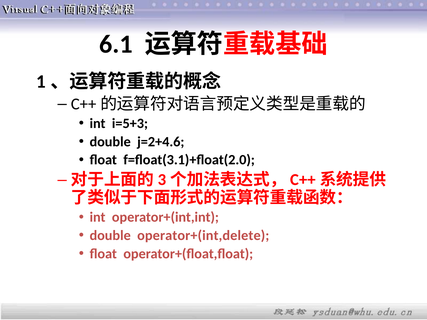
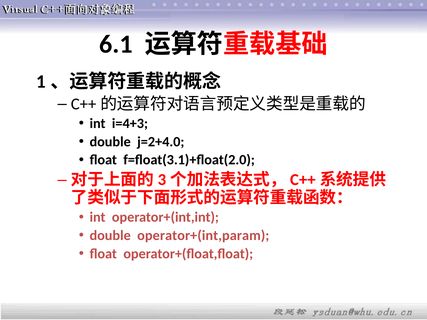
i=5+3: i=5+3 -> i=4+3 (130, 124)
j=2+4.6: j=2+4.6 -> j=2+4.0 (161, 142)
operator+(int,delete: operator+(int,delete -> operator+(int,param (203, 236)
